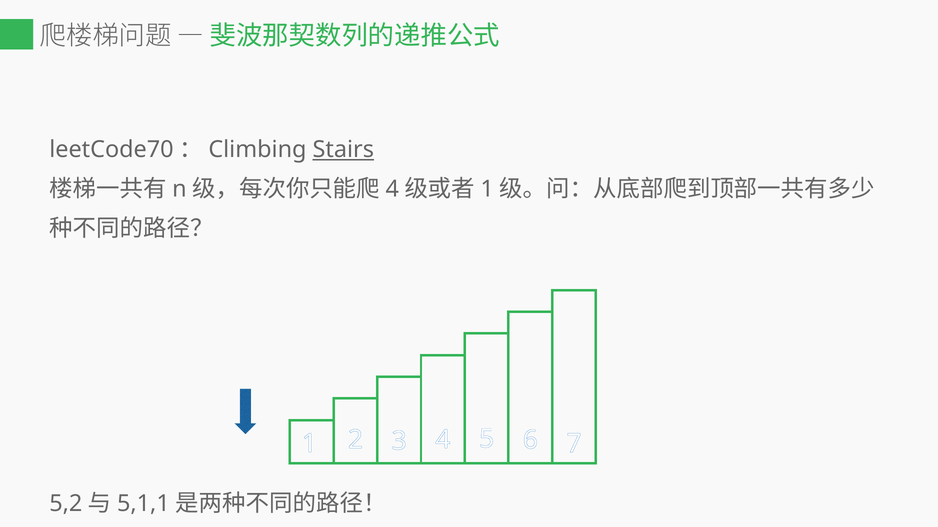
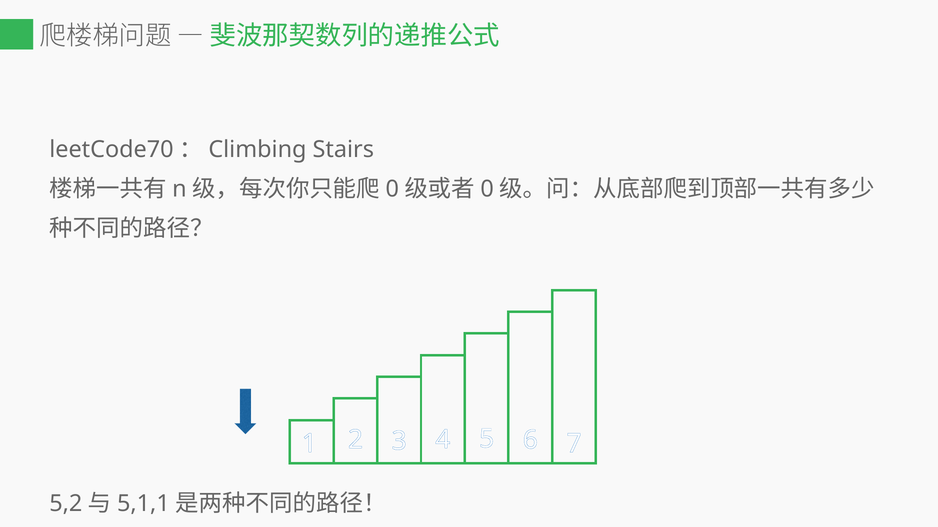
Stairs underline: present -> none (343, 150)
4: 4 -> 0 (392, 189)
1: 1 -> 0 (487, 189)
